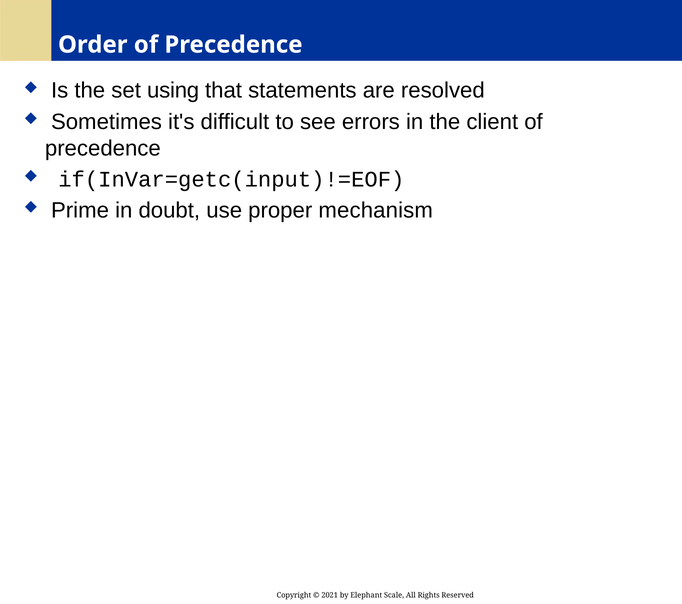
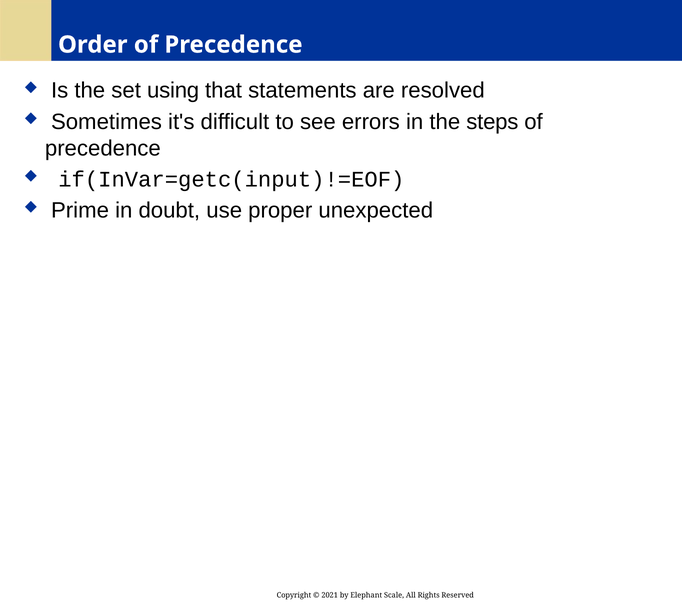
client: client -> steps (492, 122)
mechanism: mechanism -> unexpected (376, 210)
